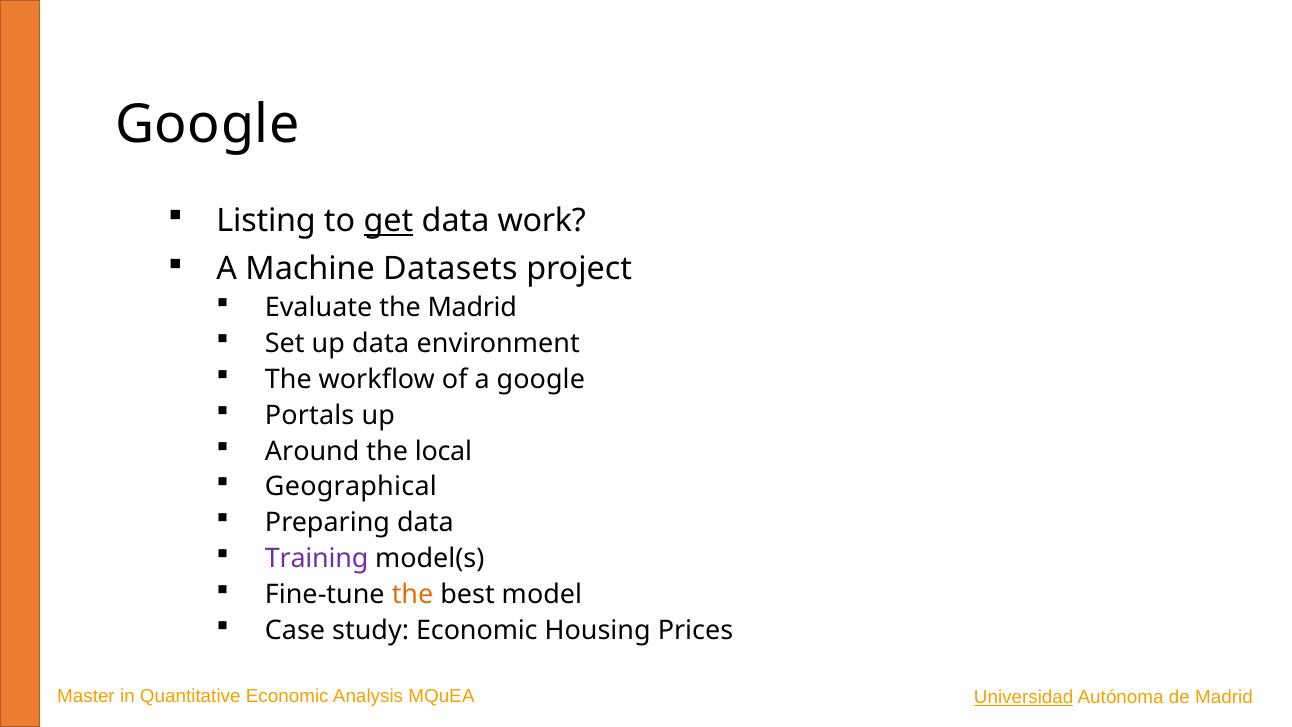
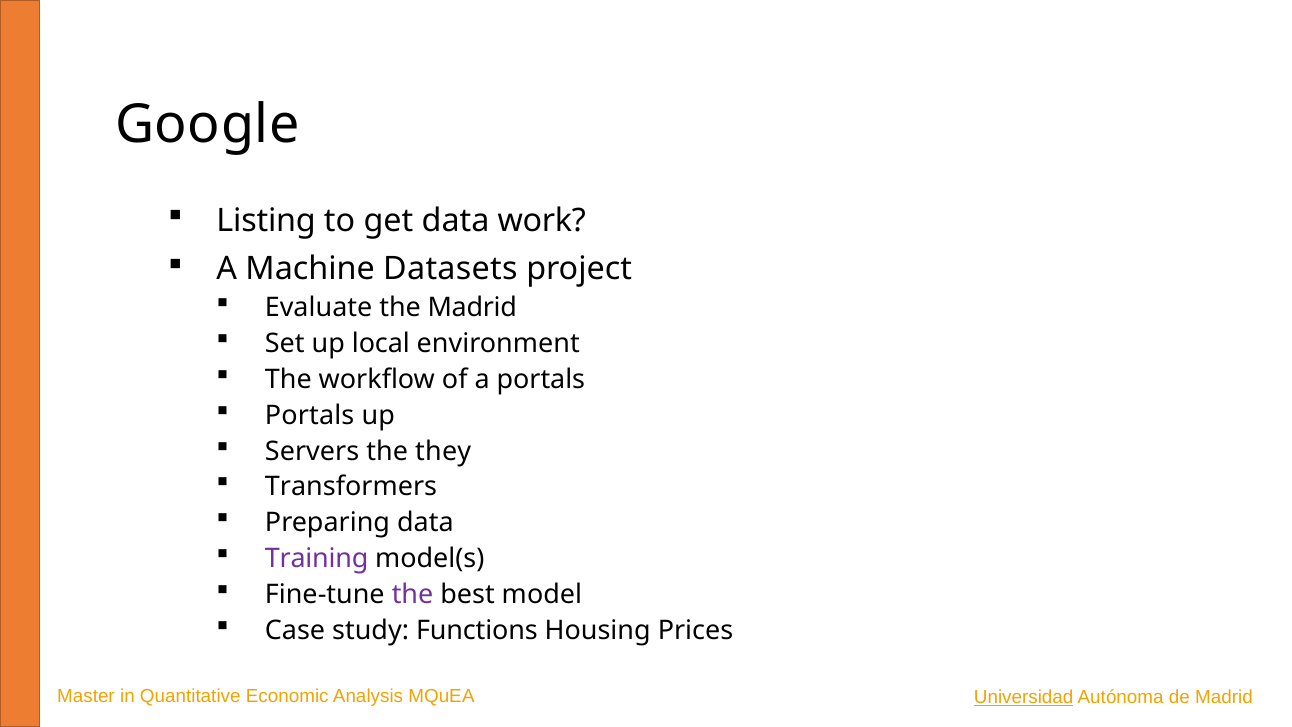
get underline: present -> none (388, 221)
up data: data -> local (381, 344)
a google: google -> portals (541, 379)
Around: Around -> Servers (312, 451)
local: local -> they (443, 451)
Geographical: Geographical -> Transformers (351, 487)
the colour: orange -> purple (413, 594)
study Economic: Economic -> Functions (477, 630)
